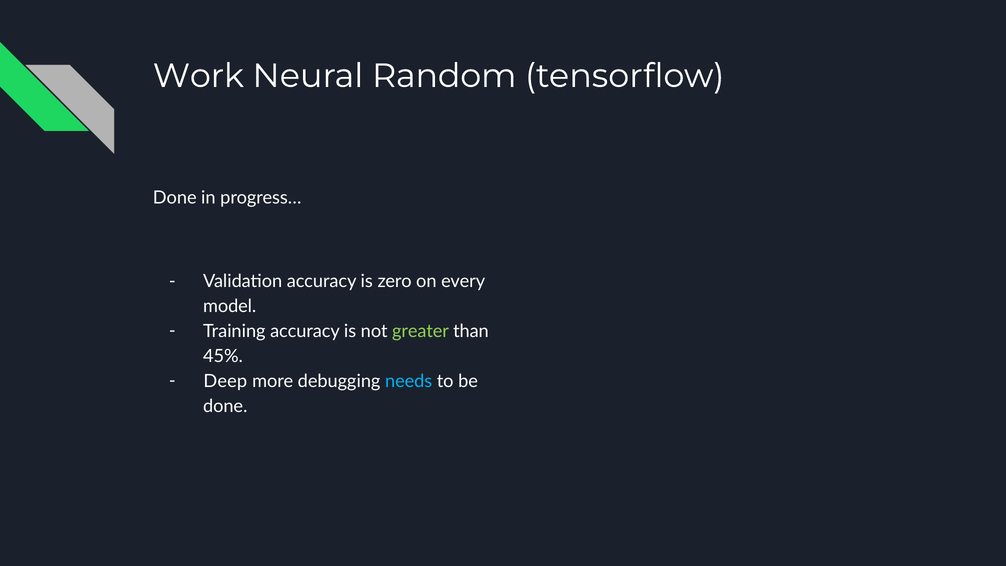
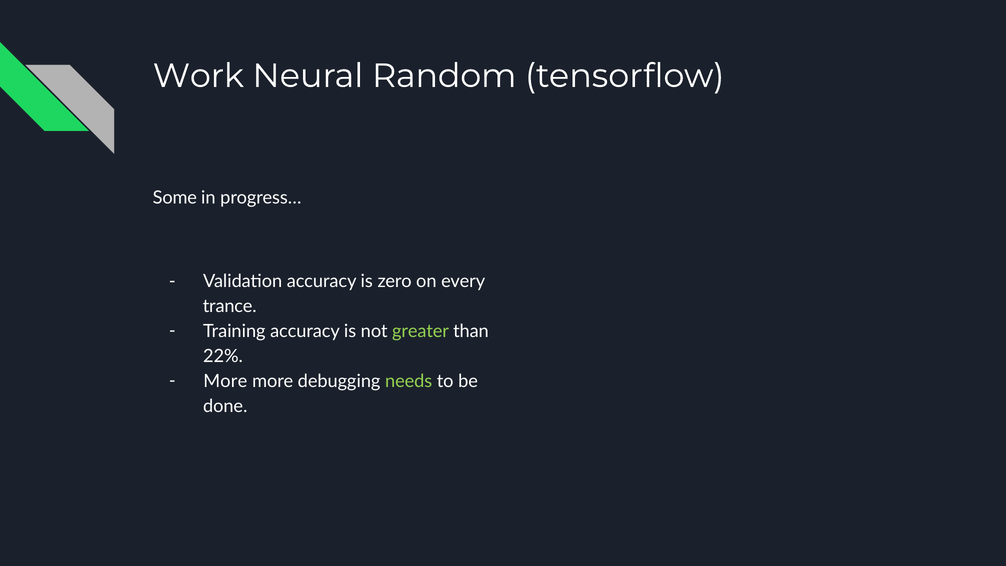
Done: Done -> Some (175, 198)
model: model -> trance (230, 306)
45%: 45% -> 22% (223, 356)
Deep: Deep -> More (225, 381)
needs colour: light blue -> light green (409, 381)
